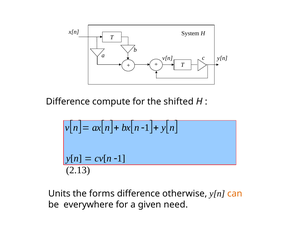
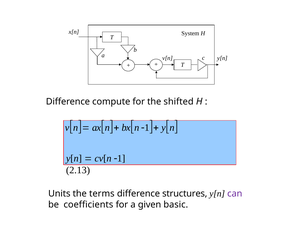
forms: forms -> terms (102, 194)
otherwise: otherwise -> structures (185, 194)
can colour: orange -> purple (235, 194)
everywhere: everywhere -> coefficients (88, 204)
need: need -> basic (176, 204)
